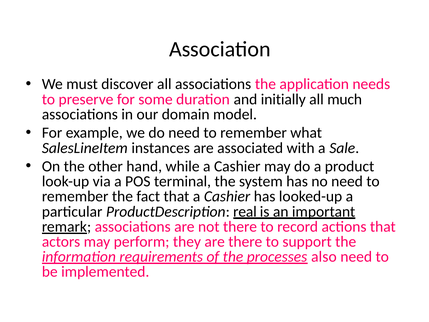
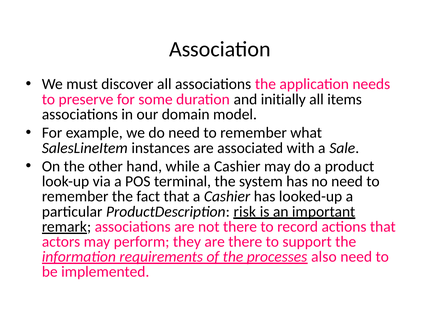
much: much -> items (345, 99)
real: real -> risk (245, 211)
